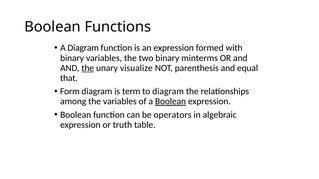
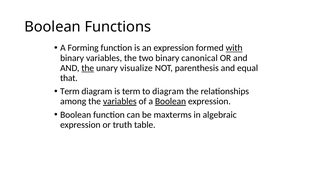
A Diagram: Diagram -> Forming (83, 48)
with underline: none -> present (234, 48)
minterms: minterms -> canonical (200, 58)
Form: Form -> Term (70, 92)
variables underline: none -> present (120, 102)
operators: operators -> maxterms (173, 115)
